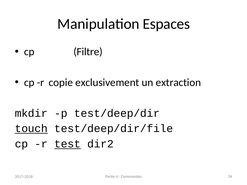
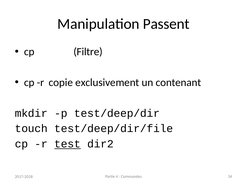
Espaces: Espaces -> Passent (166, 24)
extraction: extraction -> contenant (178, 83)
touch underline: present -> none (31, 129)
